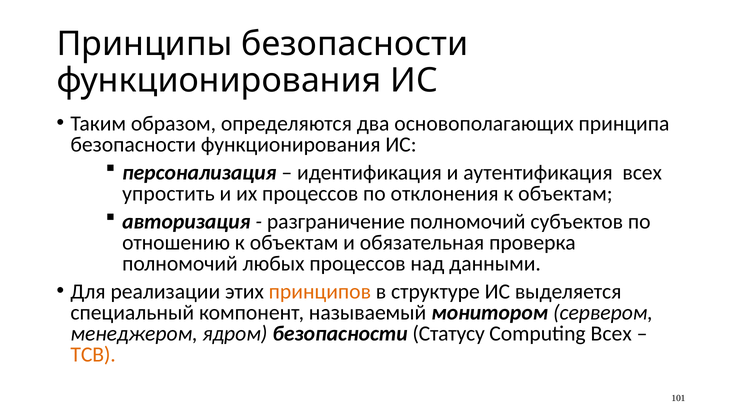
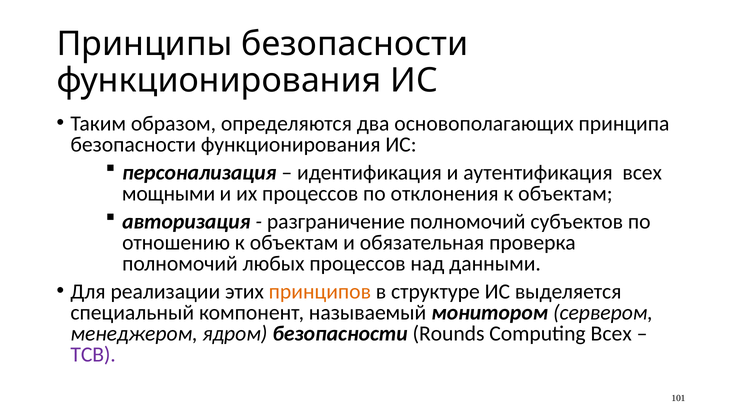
упростить: упростить -> мощными (169, 194)
Статусу: Статусу -> Rounds (449, 334)
ТСВ colour: orange -> purple (93, 355)
